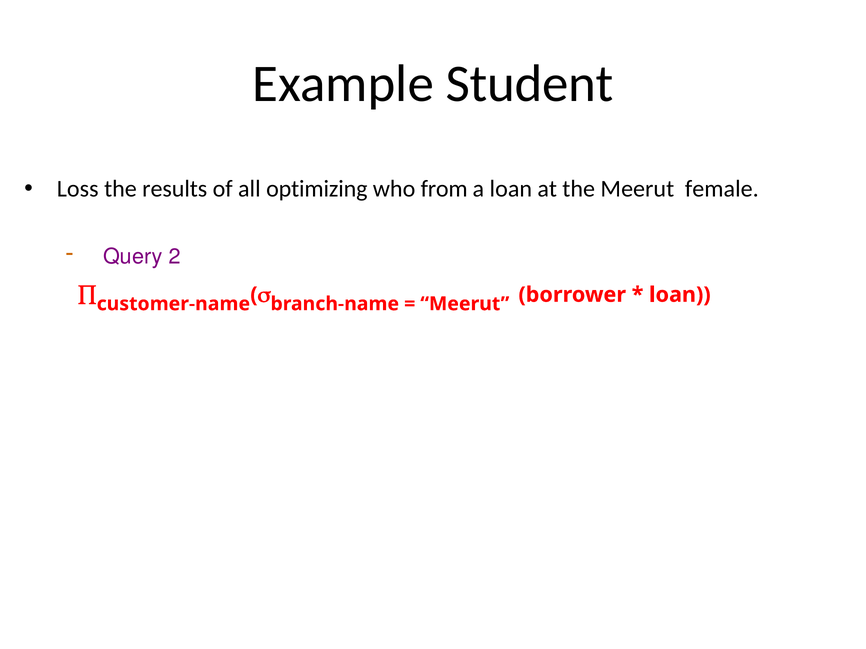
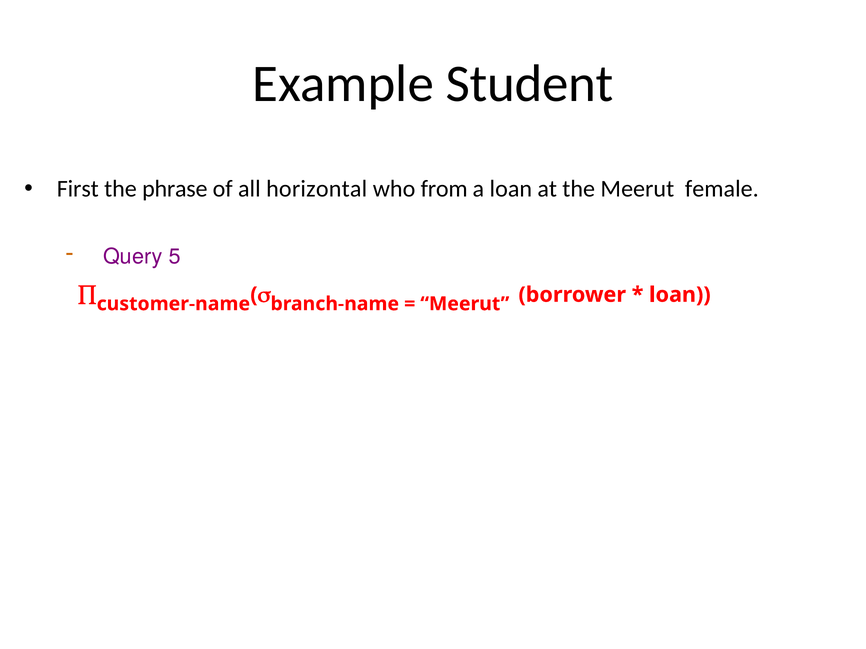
Loss: Loss -> First (78, 189)
results: results -> phrase (175, 189)
optimizing: optimizing -> horizontal (317, 189)
2: 2 -> 5 (175, 257)
